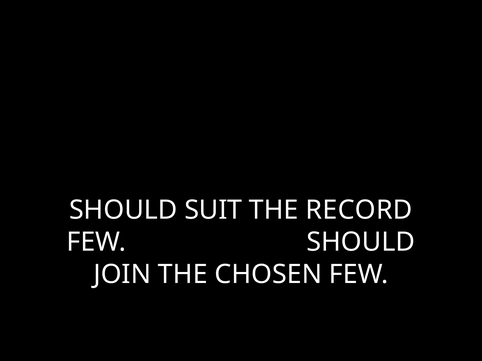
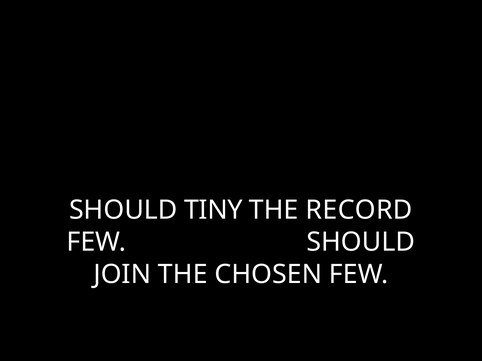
SUIT: SUIT -> TINY (213, 210)
